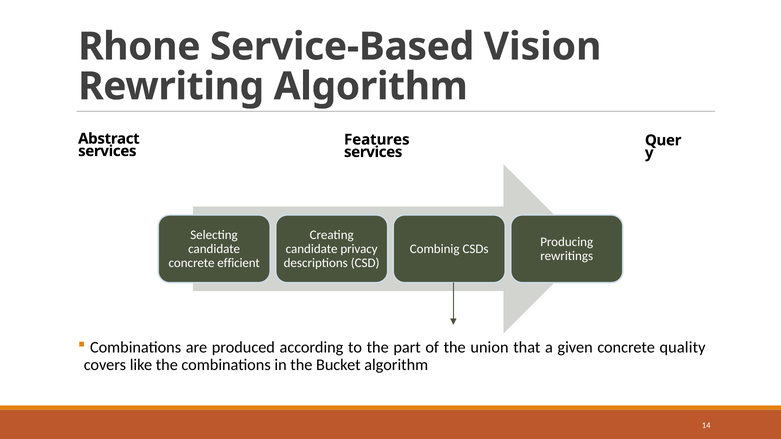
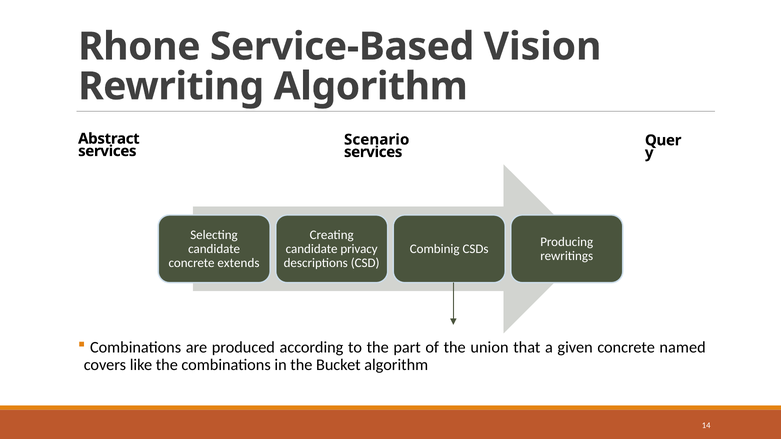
Features: Features -> Scenario (377, 140)
efficient: efficient -> extends (238, 263)
quality: quality -> named (683, 347)
